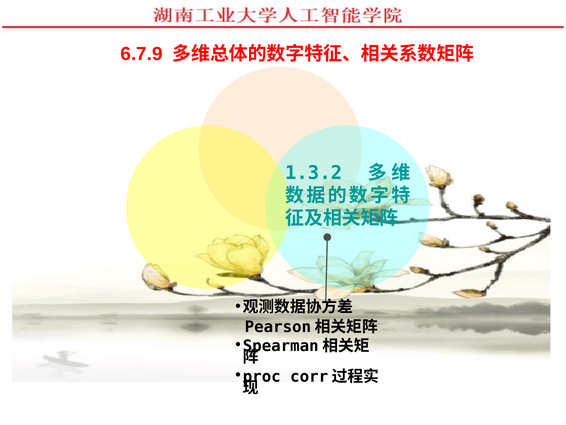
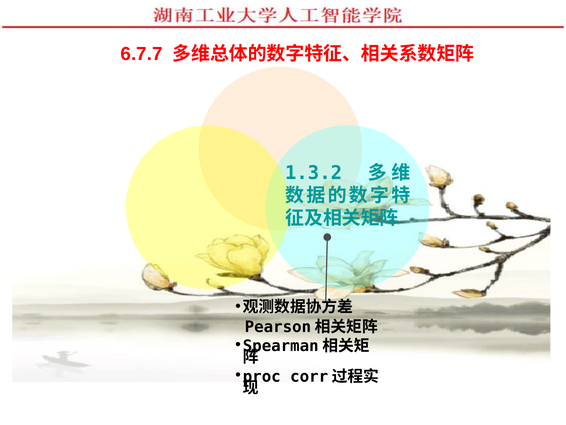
6.7.9: 6.7.9 -> 6.7.7 (142, 54)
